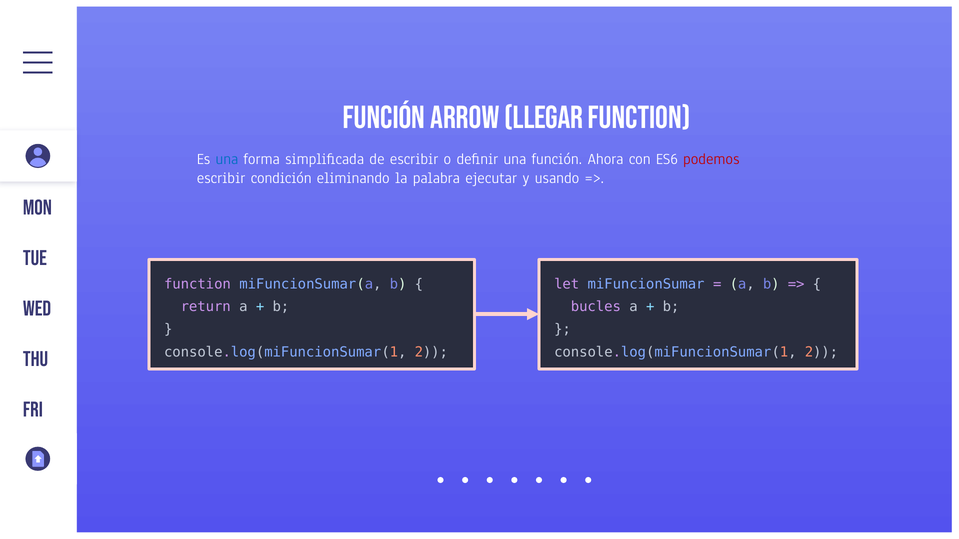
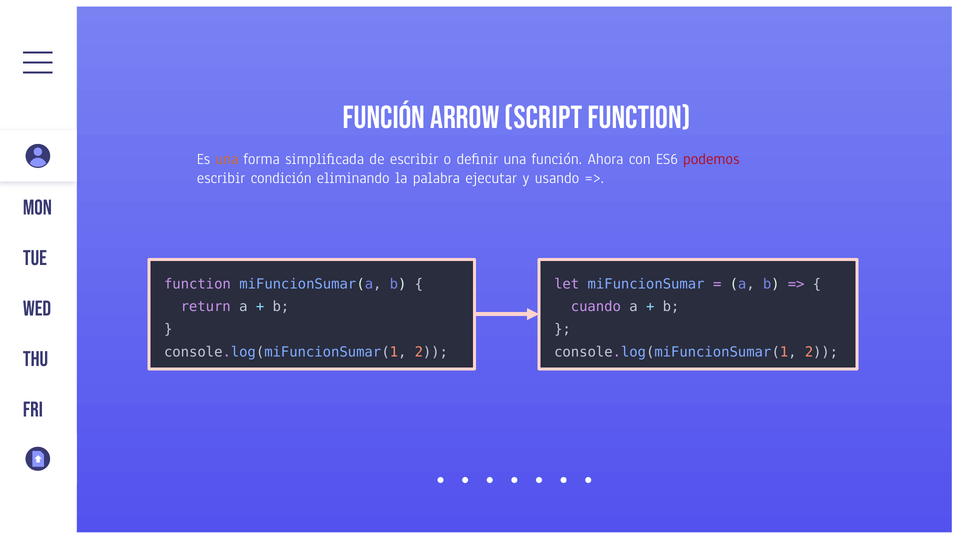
Llegar: Llegar -> Script (543, 118)
una colour: blue -> orange (227, 159)
bucles: bucles -> cuando (596, 307)
